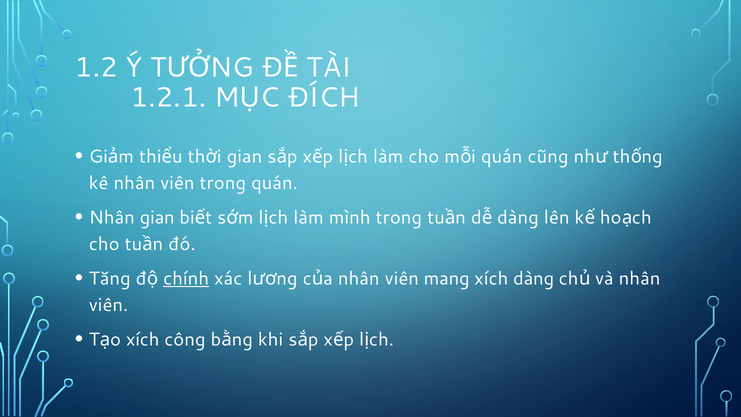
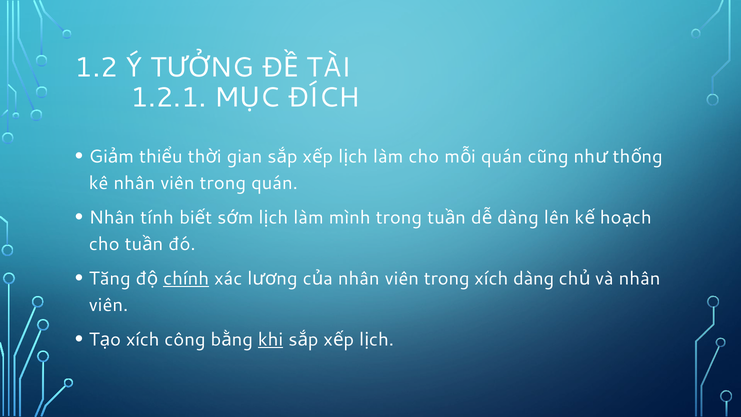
Nhân gian: gian -> tính (157, 217)
mang: mang -> trong (447, 278)
khi underline: none -> present (271, 340)
